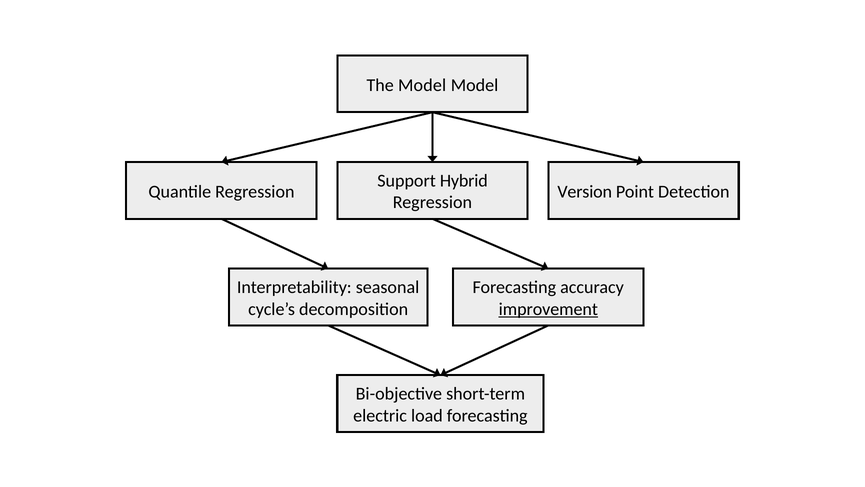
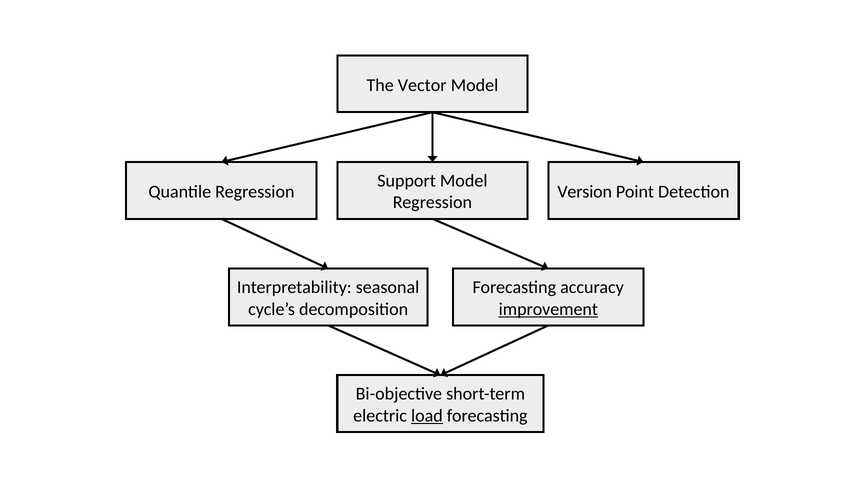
The Model: Model -> Vector (422, 85)
Support Hybrid: Hybrid -> Model (464, 181)
load underline: none -> present (427, 415)
